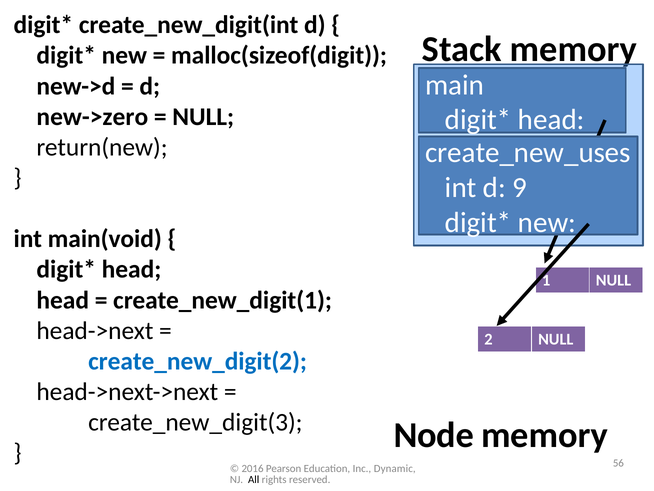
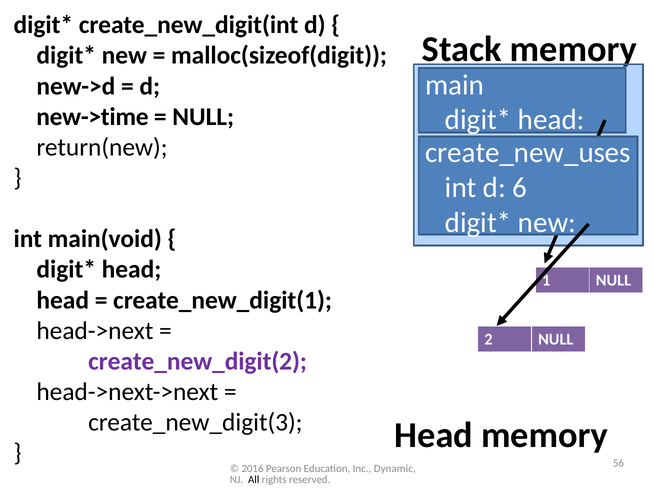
new->zero: new->zero -> new->time (92, 117)
9: 9 -> 6 (520, 187)
create_new_digit(2 colour: blue -> purple (198, 361)
Node: Node -> Head (434, 435)
